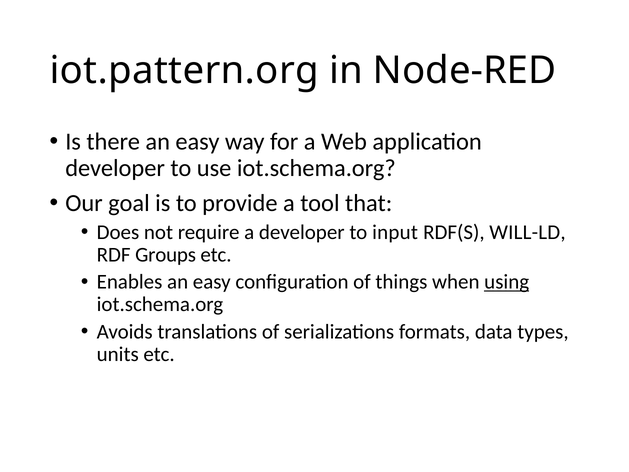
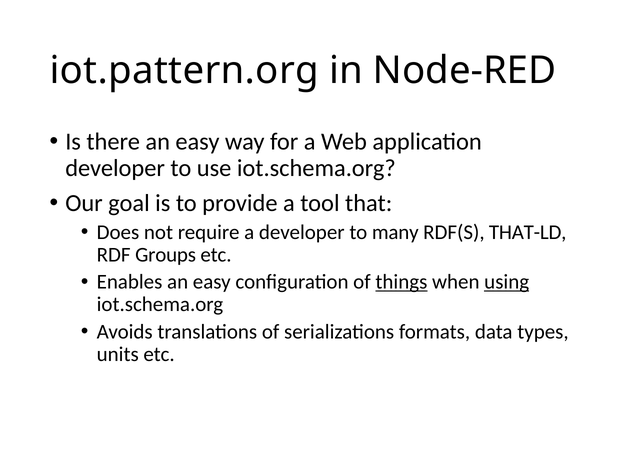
input: input -> many (395, 232)
WILL-LD: WILL-LD -> THAT-LD (528, 232)
things underline: none -> present (401, 282)
